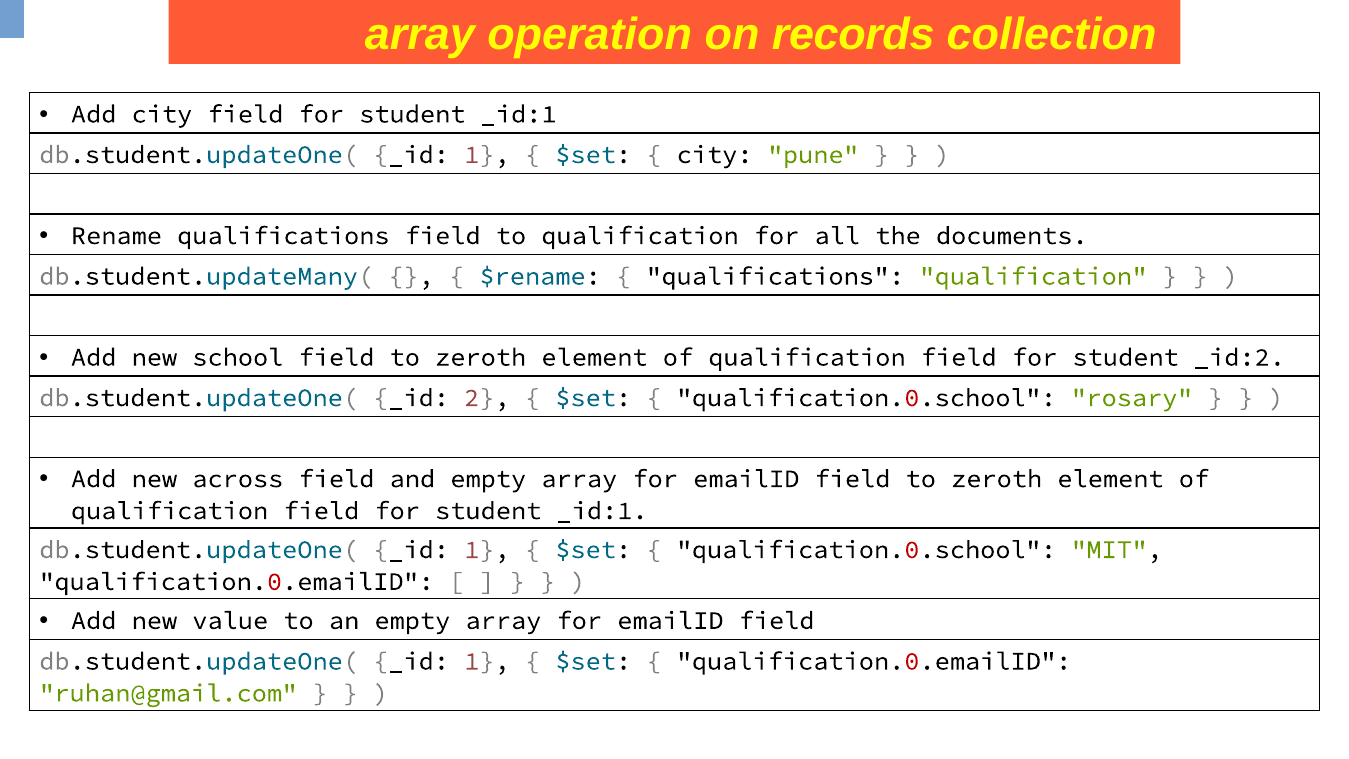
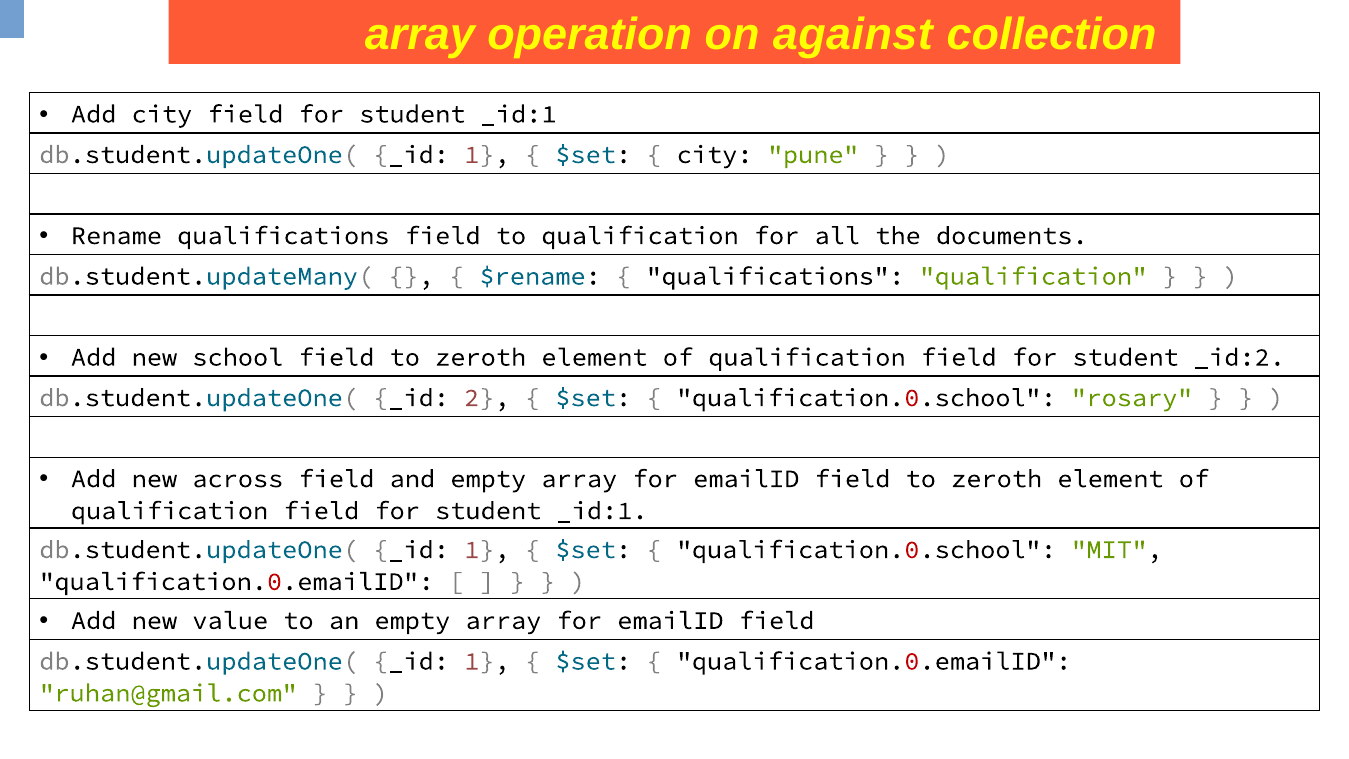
records: records -> against (853, 35)
